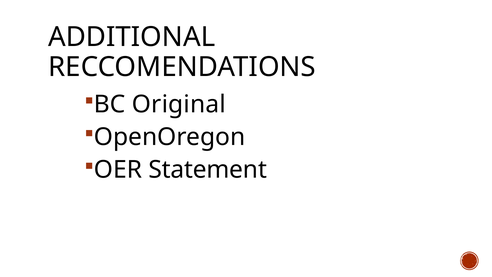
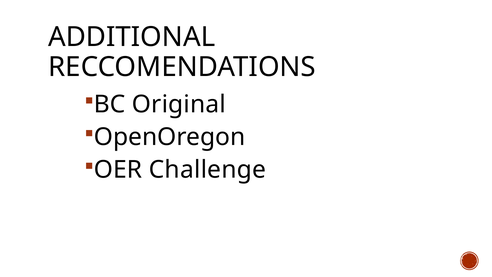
Statement: Statement -> Challenge (207, 170)
